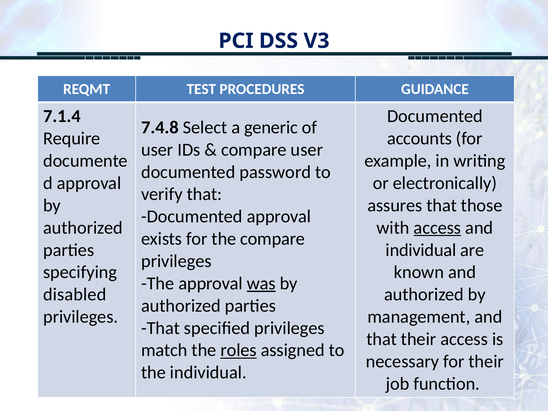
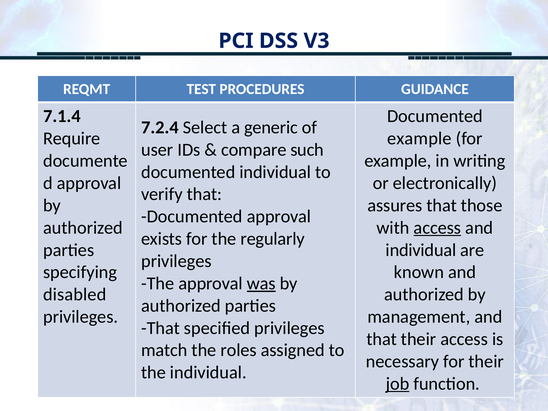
7.4.8: 7.4.8 -> 7.2.4 (160, 127)
accounts: accounts -> example (419, 139)
compare user: user -> such (307, 150)
documented password: password -> individual (275, 172)
the compare: compare -> regularly (273, 239)
roles underline: present -> none (239, 350)
job underline: none -> present (398, 384)
